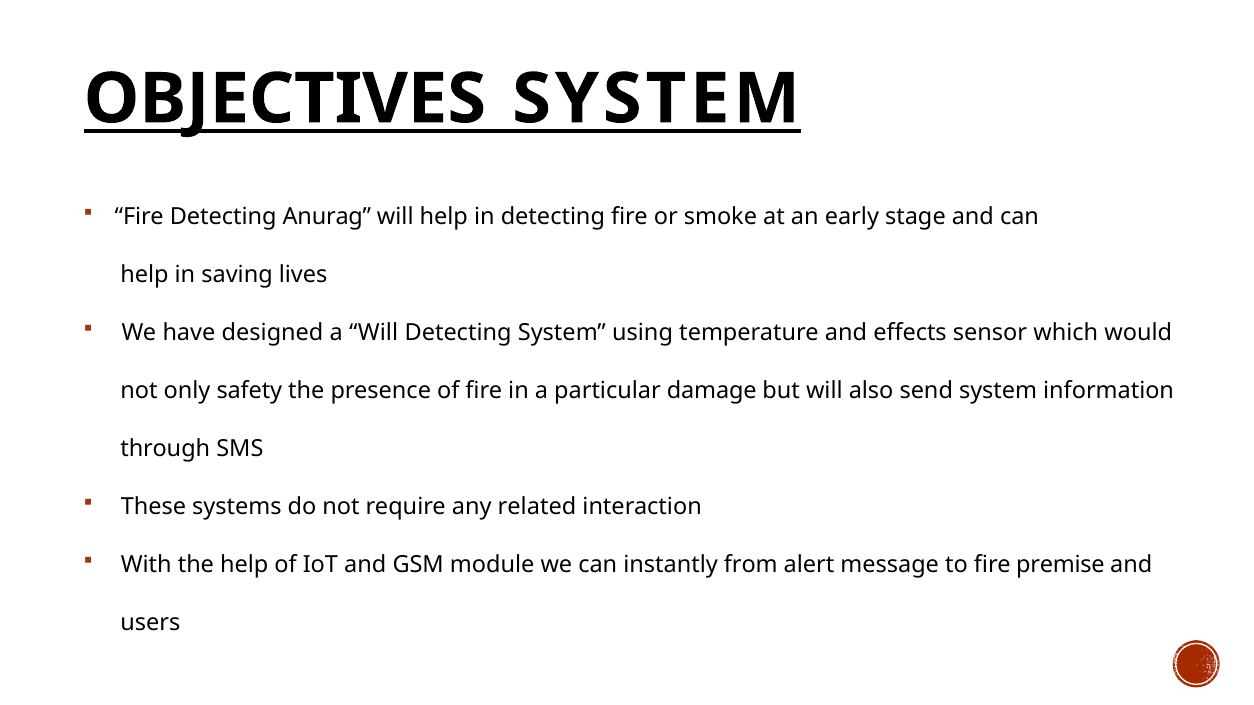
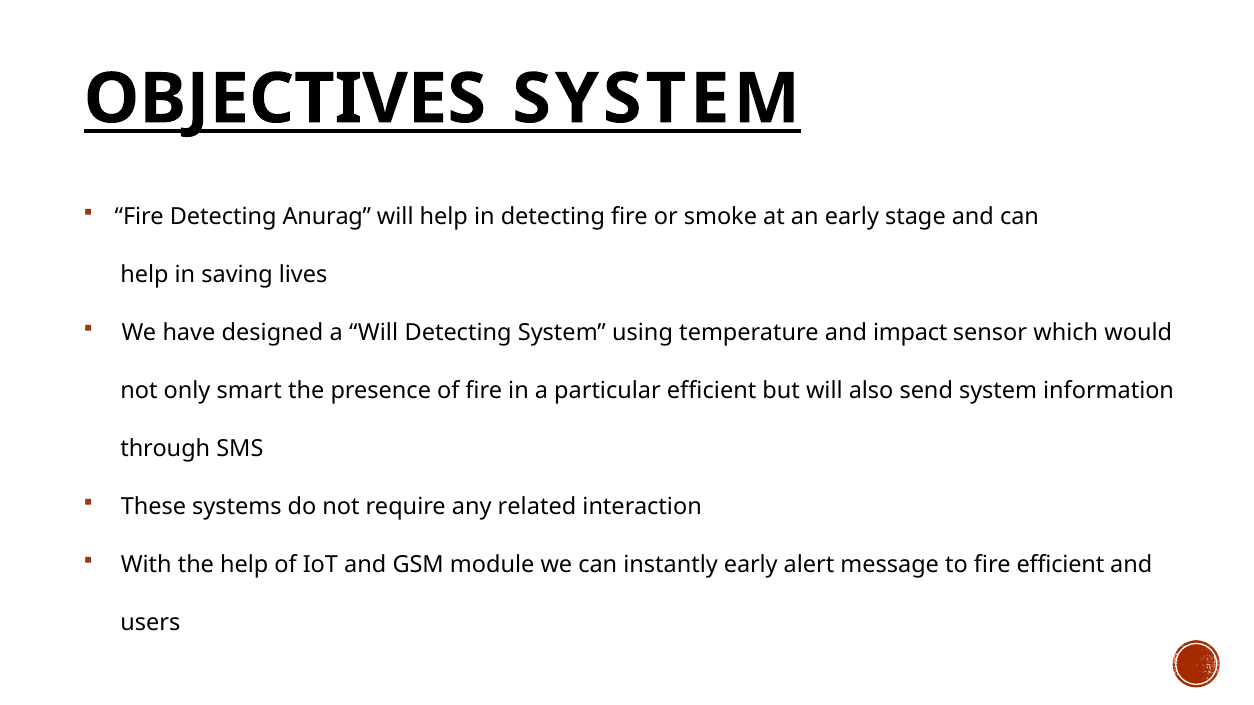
effects: effects -> impact (910, 333)
safety: safety -> smart (249, 391)
particular damage: damage -> efficient (712, 391)
instantly from: from -> early (751, 565)
fire premise: premise -> efficient (1060, 565)
